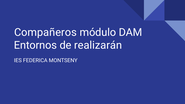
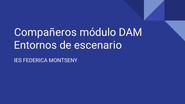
realizarán: realizarán -> escenario (98, 45)
